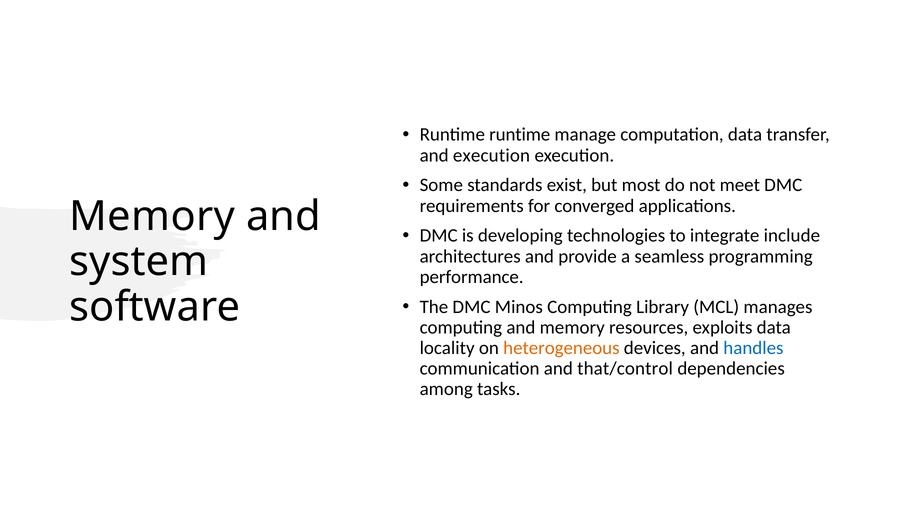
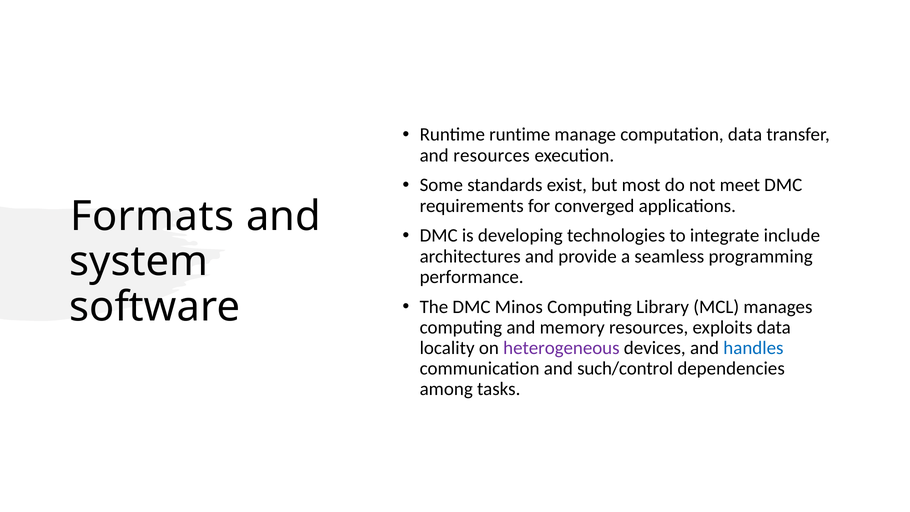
and execution: execution -> resources (492, 155)
Memory: Memory -> Formats (152, 216)
heterogeneous colour: orange -> purple (561, 348)
that/control: that/control -> such/control (625, 368)
